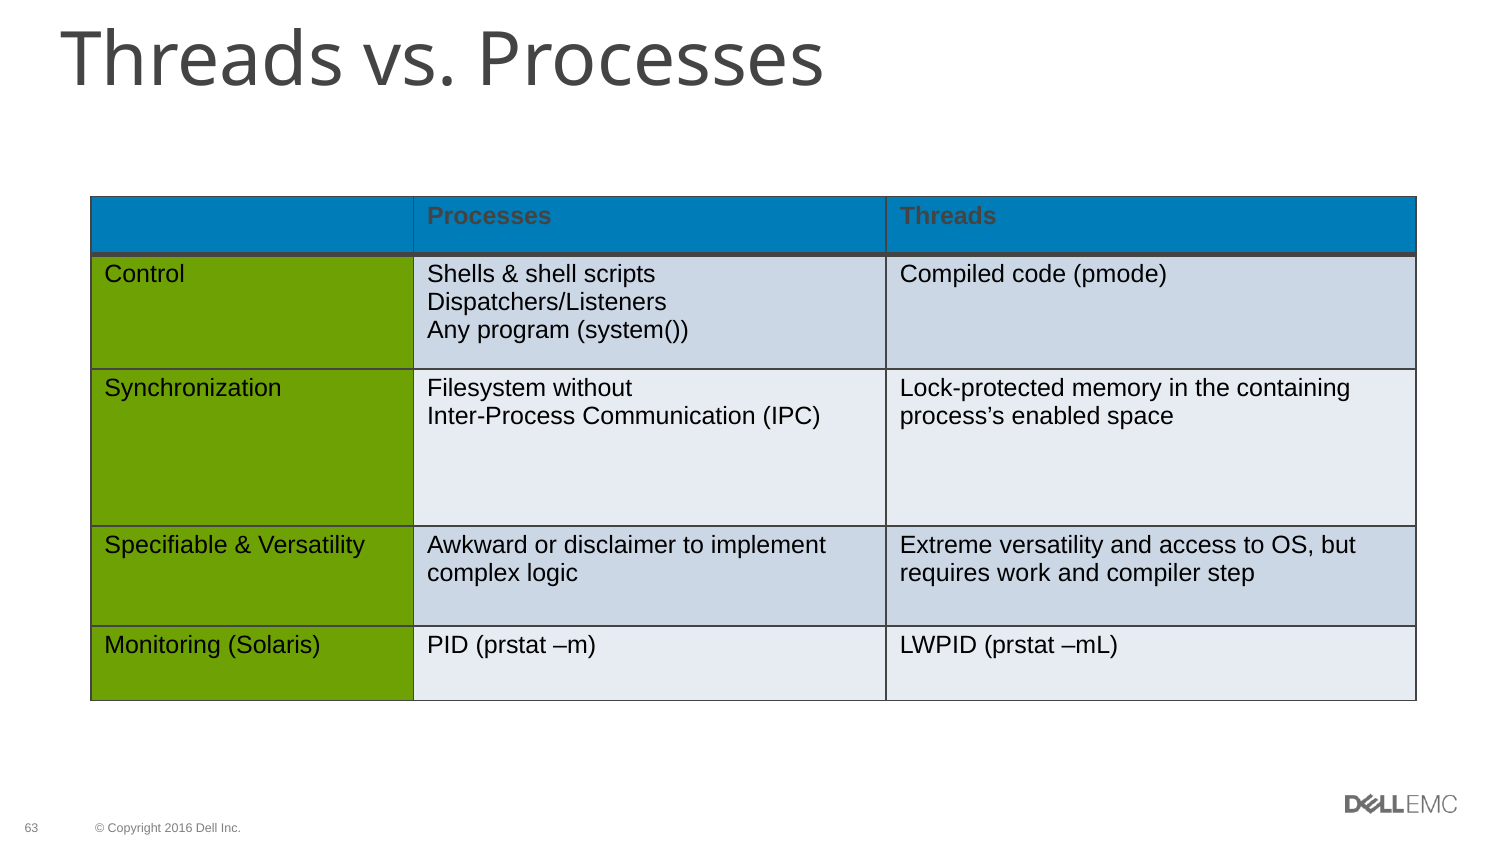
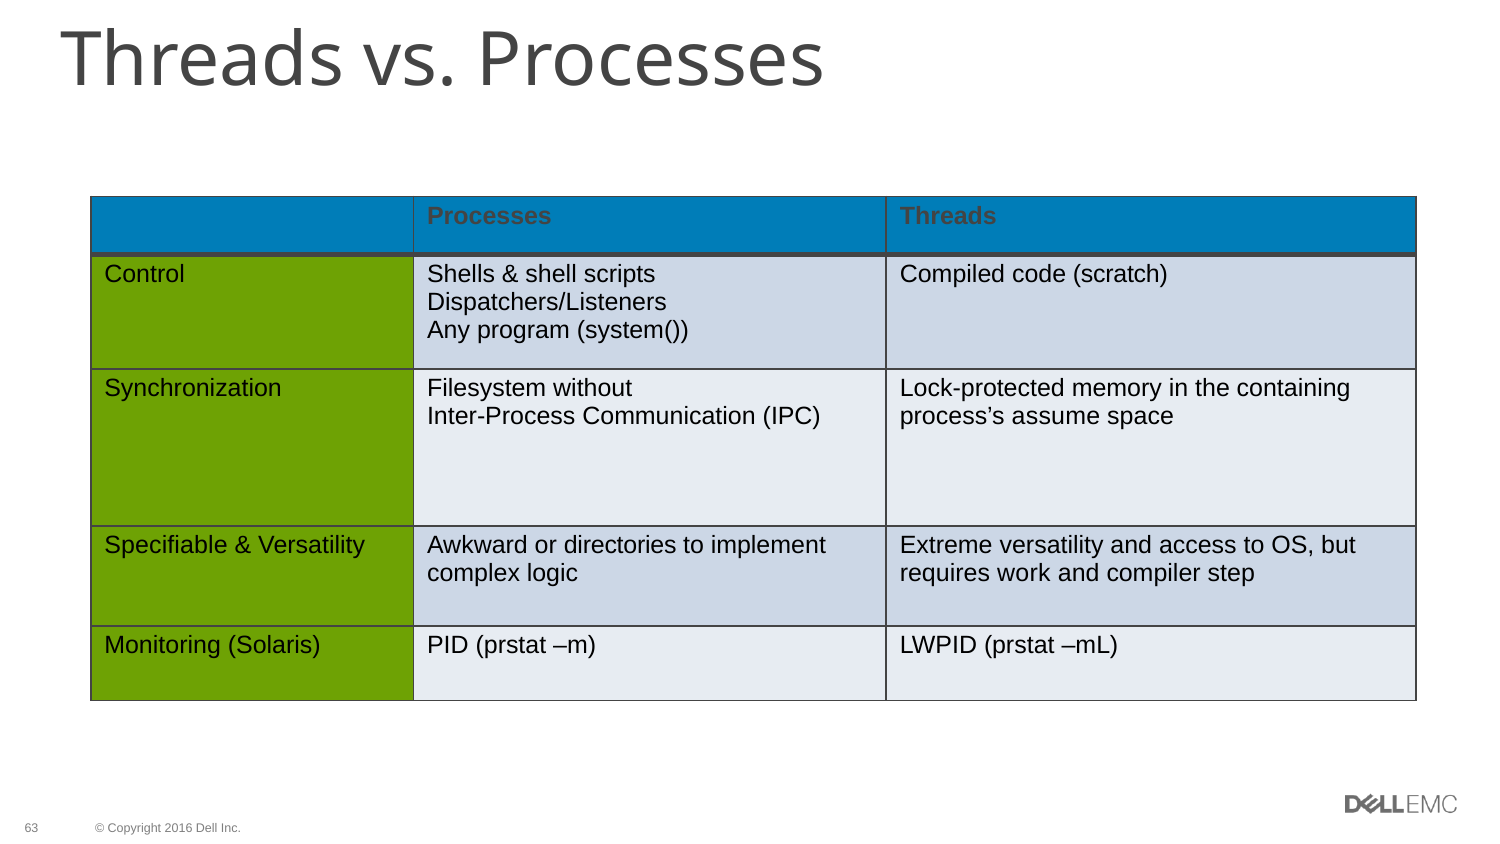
pmode: pmode -> scratch (1120, 274)
enabled: enabled -> assume (1056, 416)
disclaimer: disclaimer -> directories (620, 545)
